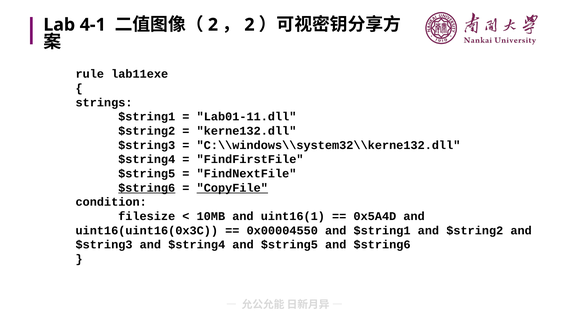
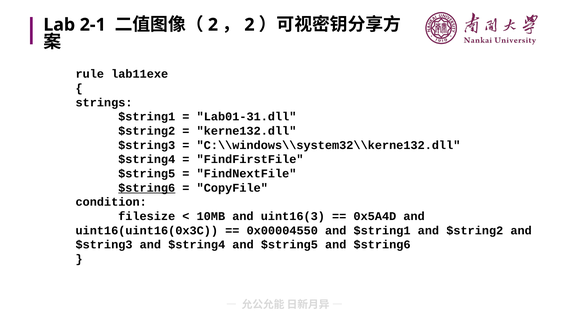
4-1: 4-1 -> 2-1 (93, 25)
Lab01-11.dll: Lab01-11.dll -> Lab01-31.dll (247, 117)
CopyFile underline: present -> none (232, 188)
uint16(1: uint16(1 -> uint16(3 (293, 216)
